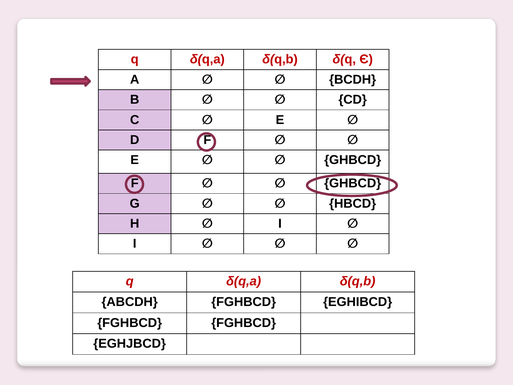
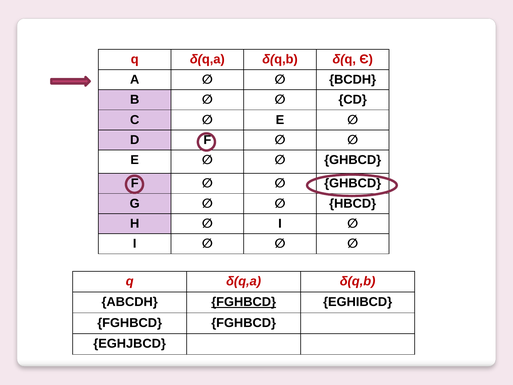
FGHBCD underline: none -> present (244, 302)
